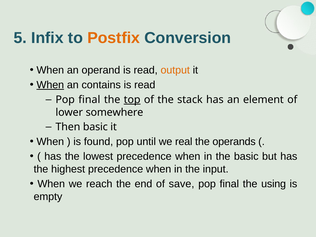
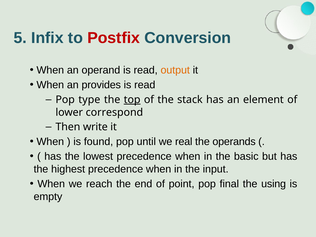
Postfix colour: orange -> red (114, 38)
When underline: present -> none (50, 85)
contains: contains -> provides (101, 85)
final: final -> type (89, 100)
somewhere: somewhere -> correspond (114, 112)
Then basic: basic -> write (95, 127)
save: save -> point (182, 184)
